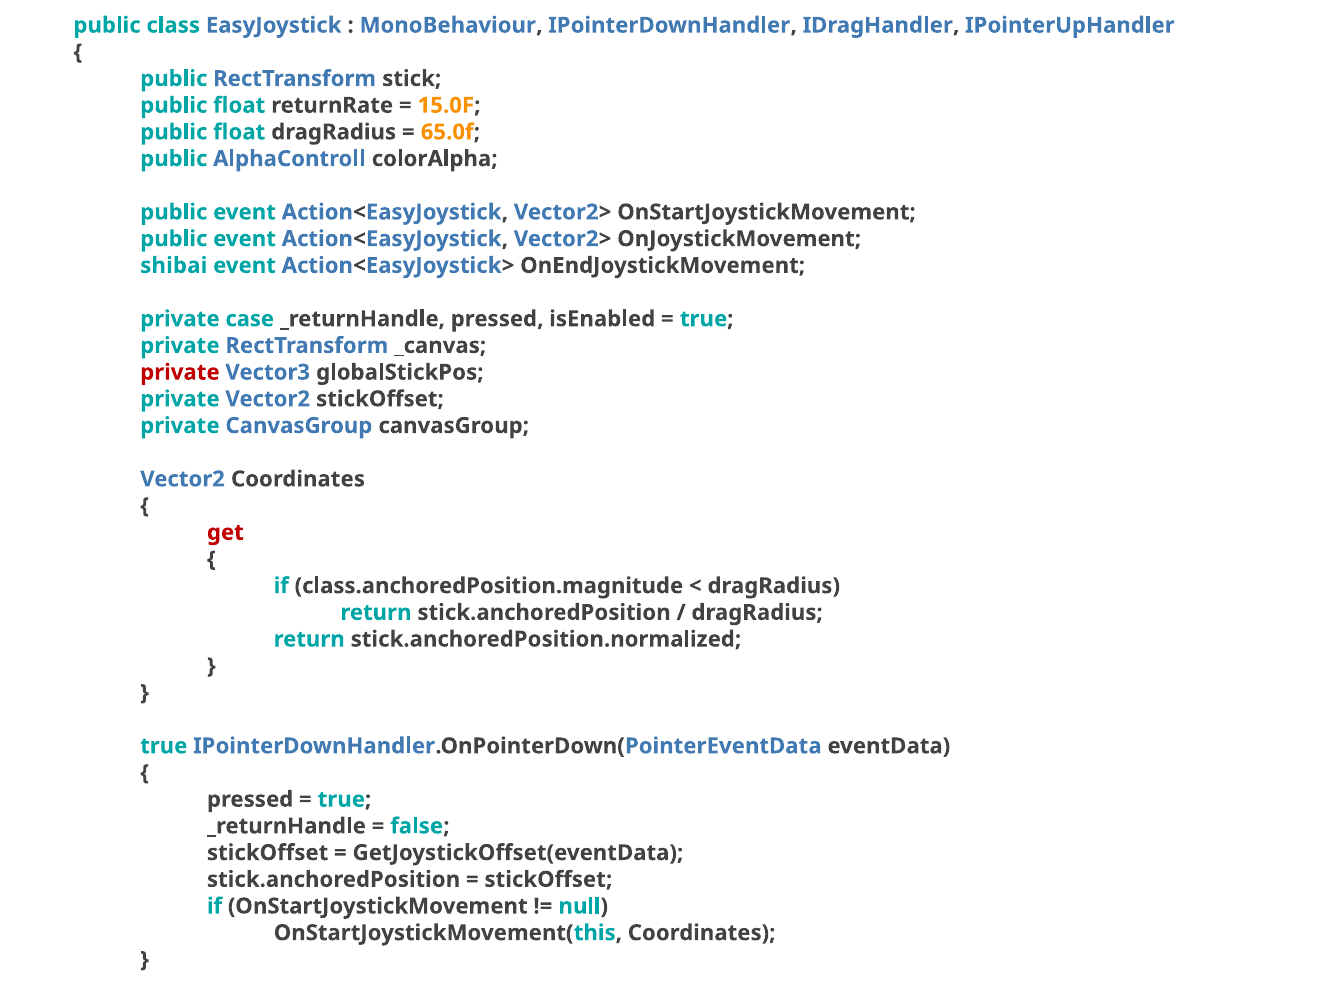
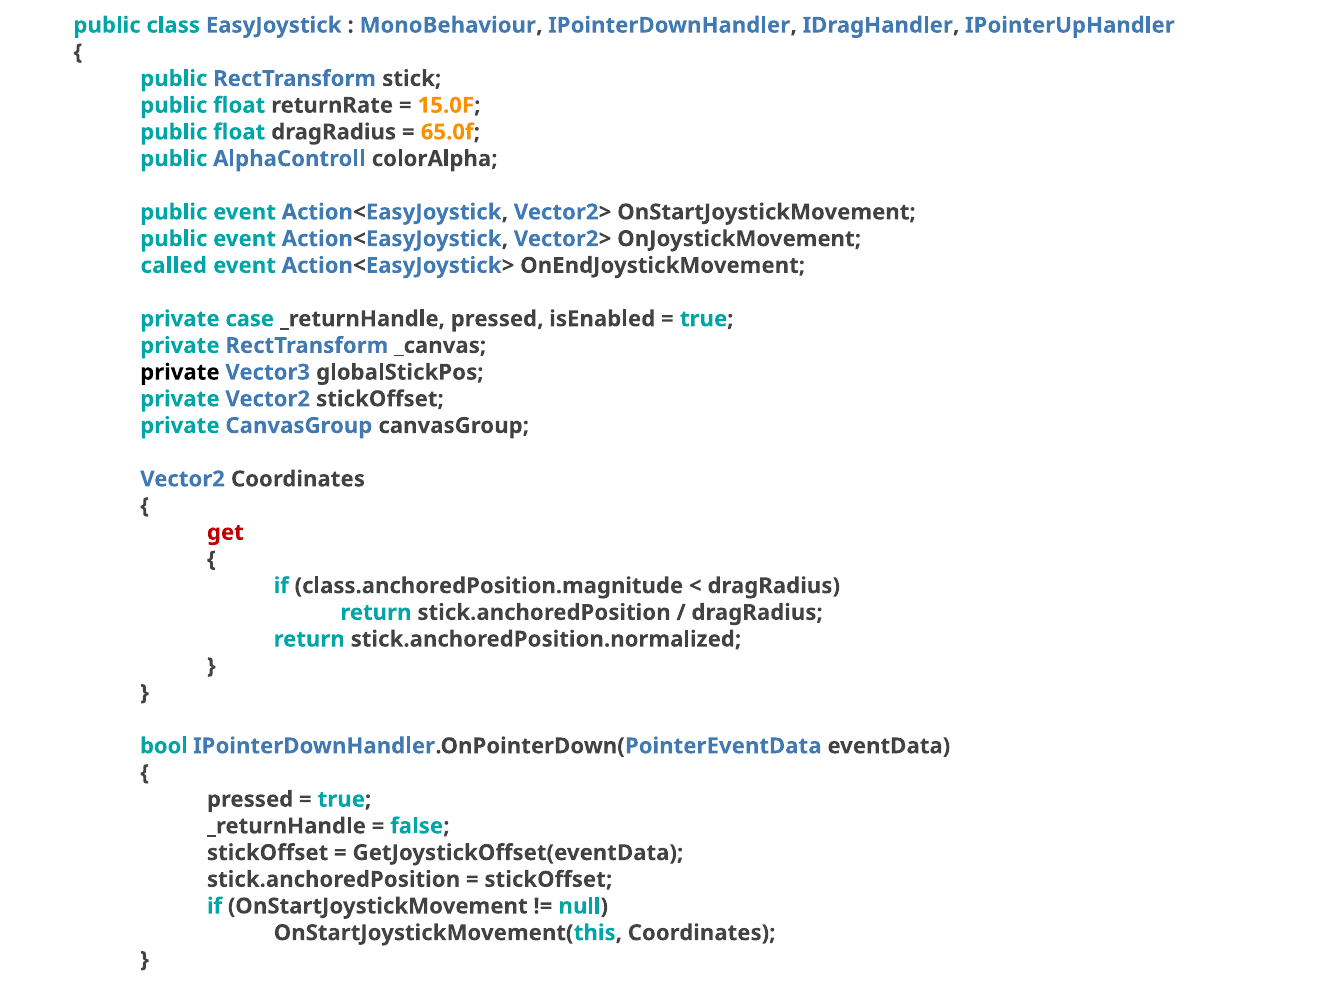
shibai: shibai -> called (174, 266)
private colour: red -> black (180, 372)
true: true -> bool (164, 746)
